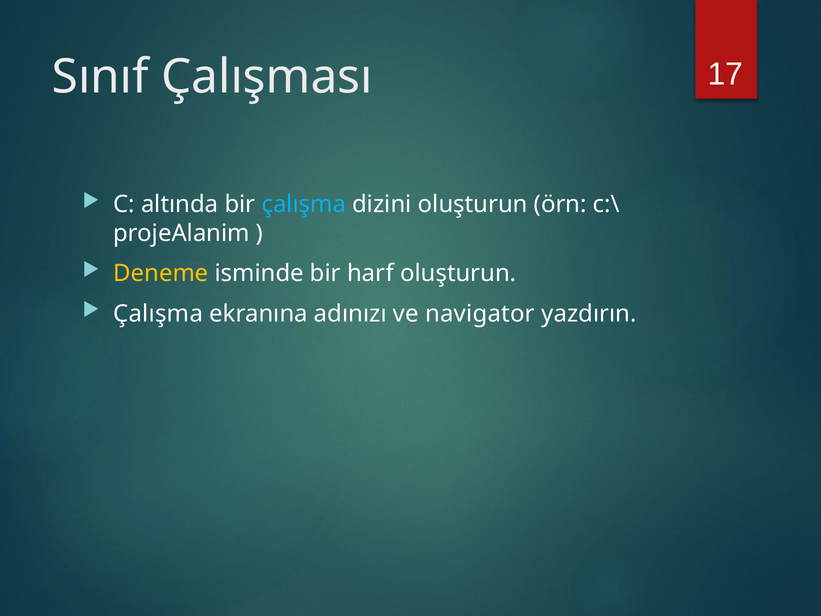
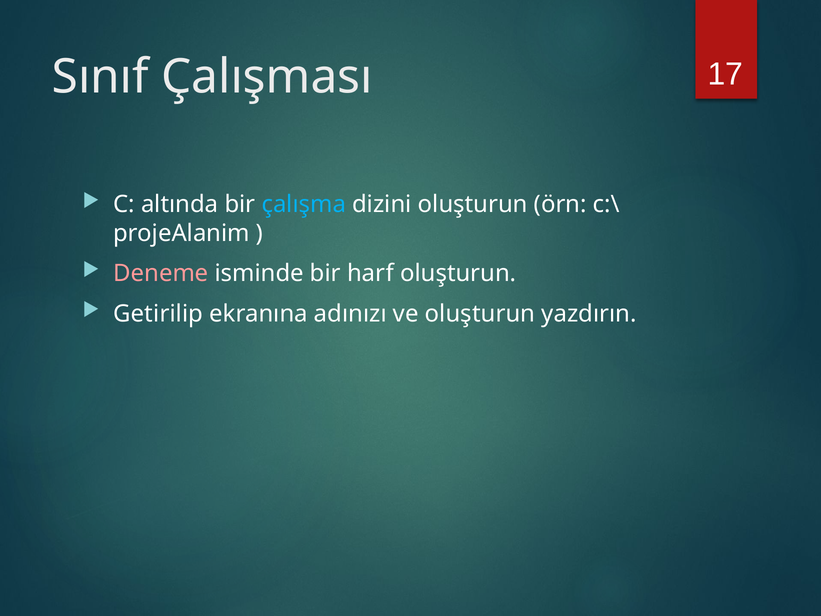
Deneme colour: yellow -> pink (161, 273)
Çalışma: Çalışma -> Getirilip (158, 314)
ve navigator: navigator -> oluşturun (480, 314)
